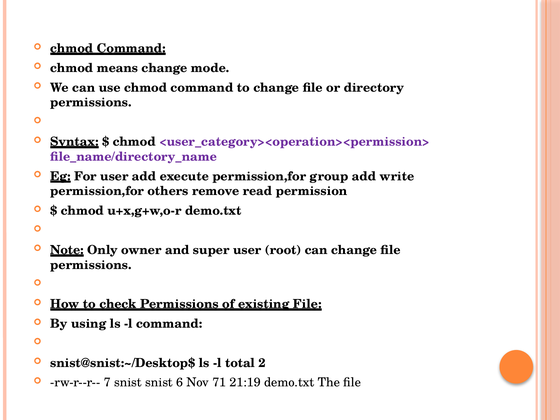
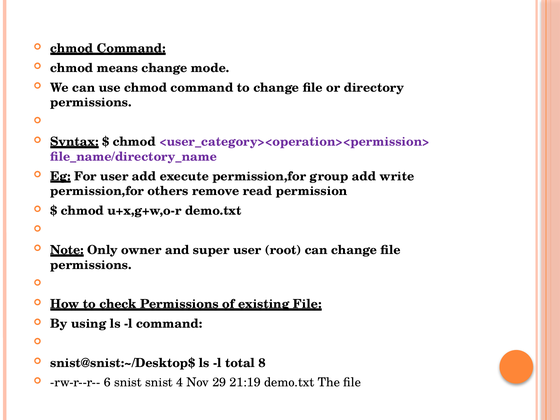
2: 2 -> 8 (262, 363)
7: 7 -> 6 (107, 383)
6: 6 -> 4 (180, 383)
71: 71 -> 29 (219, 383)
